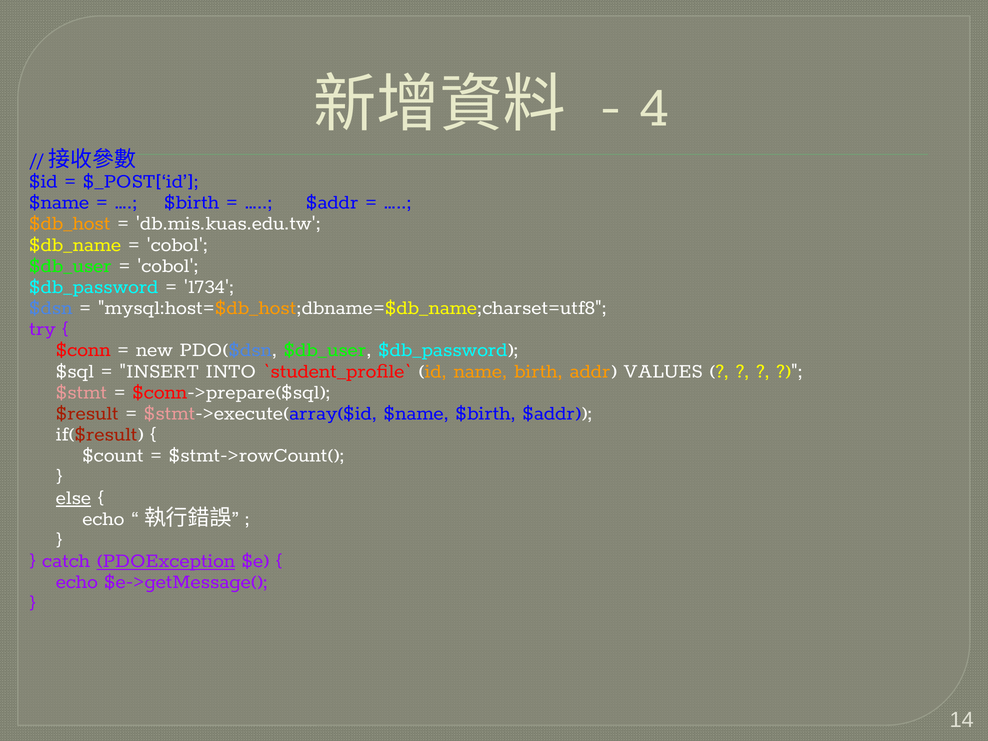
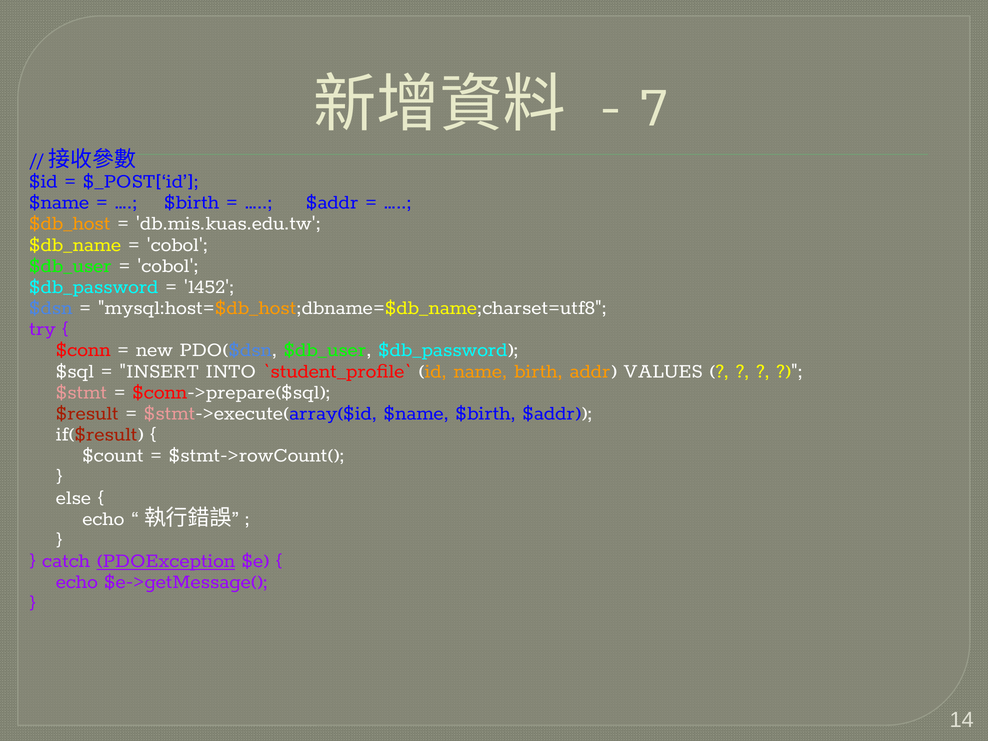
4: 4 -> 7 (655, 105)
1734: 1734 -> 1452 (209, 286)
else underline: present -> none (73, 497)
